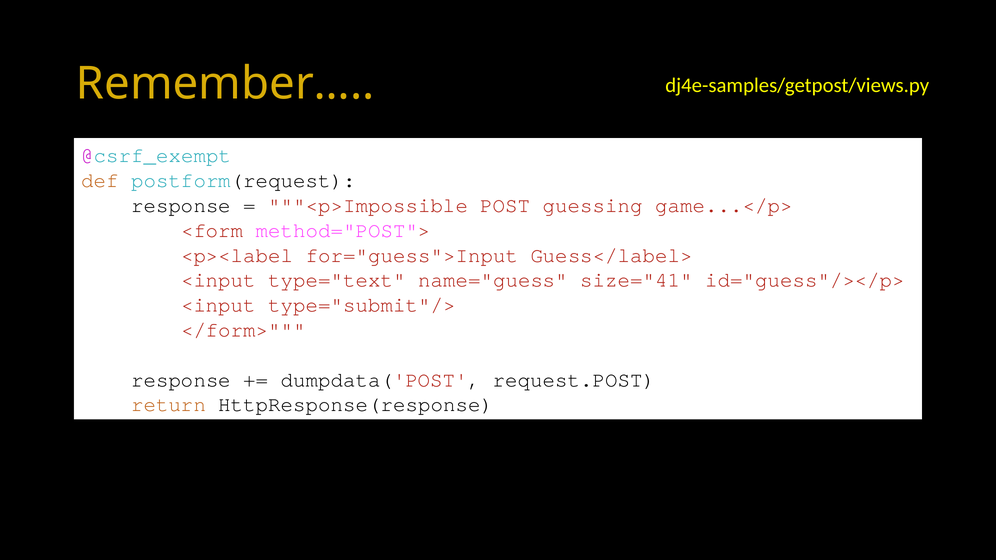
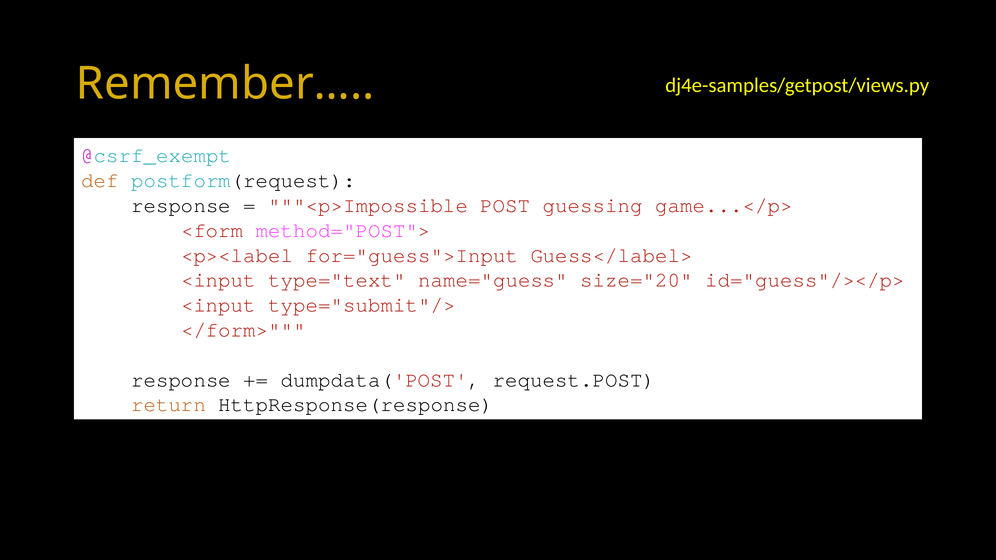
size="41: size="41 -> size="20 (637, 280)
